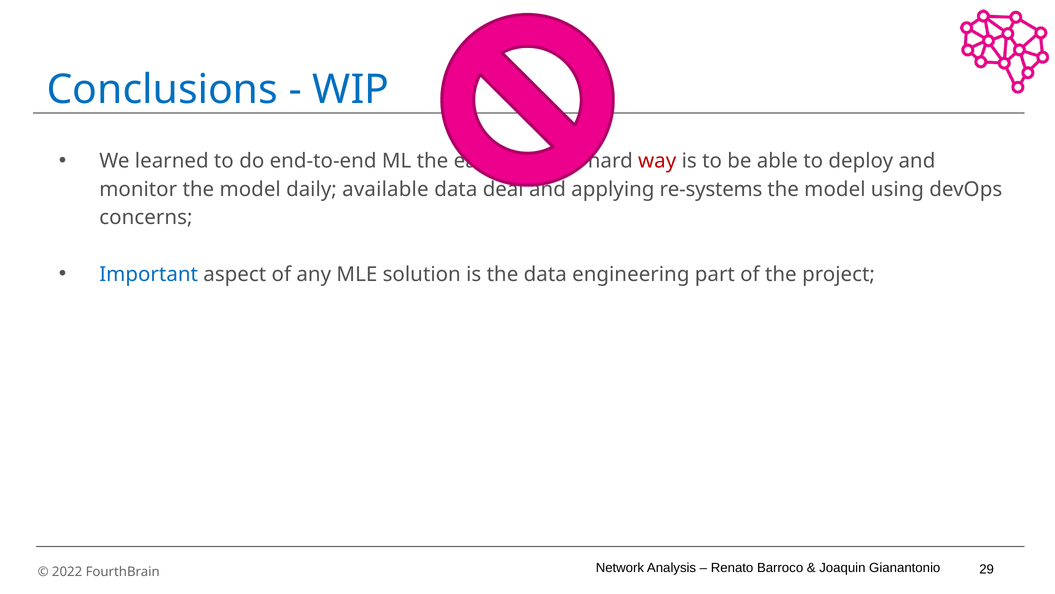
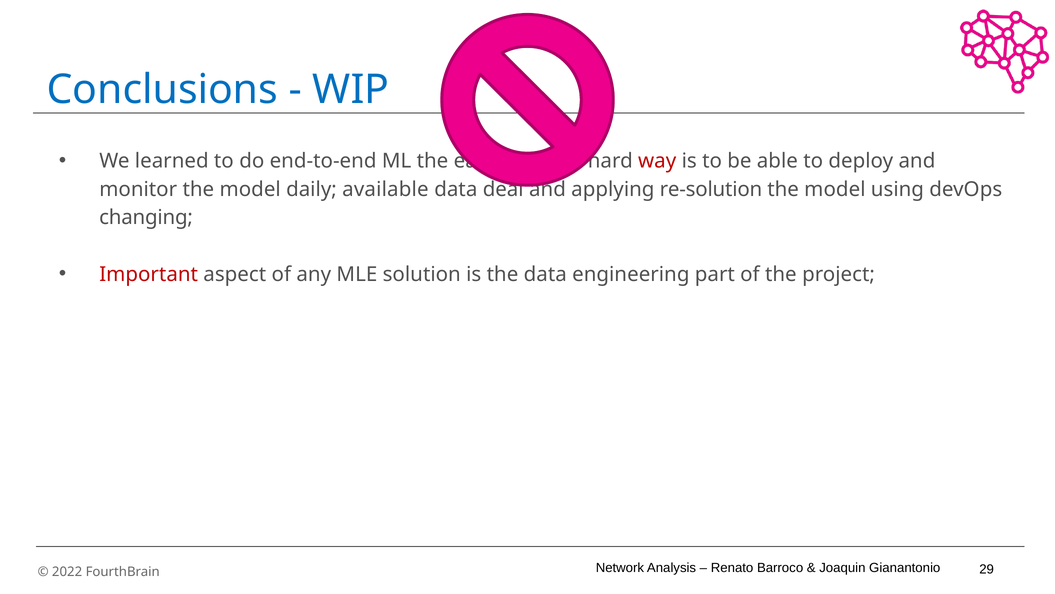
re-systems: re-systems -> re-solution (711, 189)
concerns: concerns -> changing (146, 217)
Important colour: blue -> red (149, 274)
